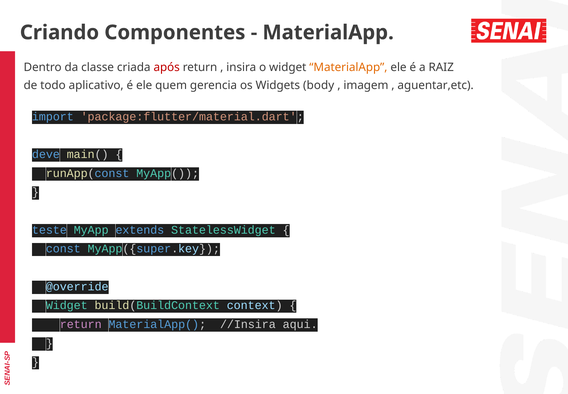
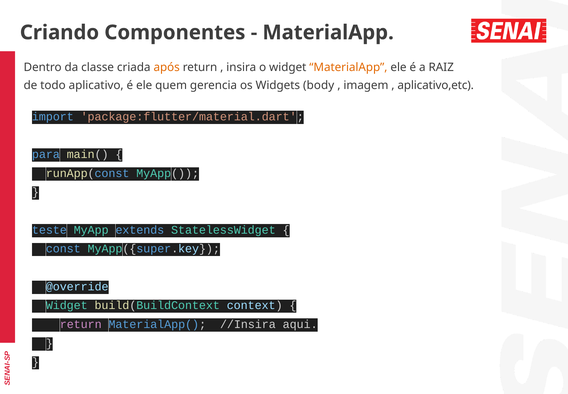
após colour: red -> orange (167, 67)
aguentar,etc: aguentar,etc -> aplicativo,etc (436, 85)
deve: deve -> para (46, 154)
